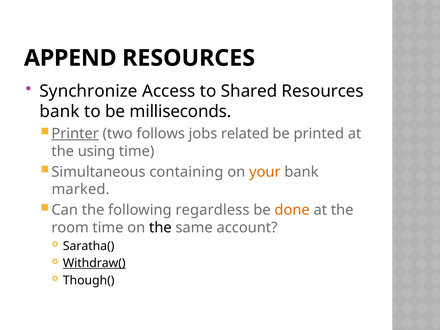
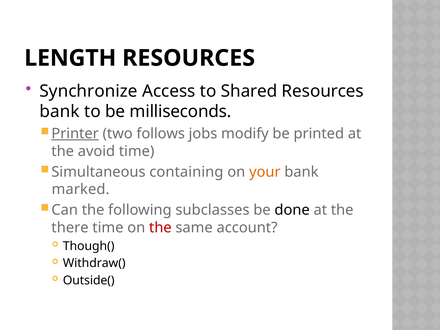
APPEND: APPEND -> LENGTH (70, 58)
related: related -> modify (245, 134)
using: using -> avoid (96, 151)
regardless: regardless -> subclasses (212, 210)
done colour: orange -> black (292, 210)
room: room -> there (70, 228)
the colour: black -> red (160, 228)
Saratha(: Saratha( -> Though( (89, 246)
Withdraw( underline: present -> none (94, 263)
Though(: Though( -> Outside( (89, 280)
